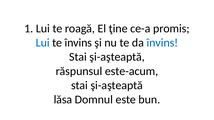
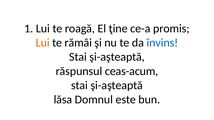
Lui colour: blue -> orange (43, 43)
te învins: învins -> rămâi (78, 43)
este-acum: este-acum -> ceas-acum (132, 71)
